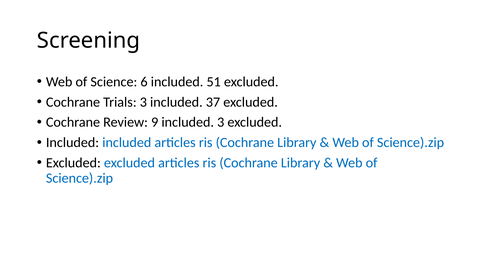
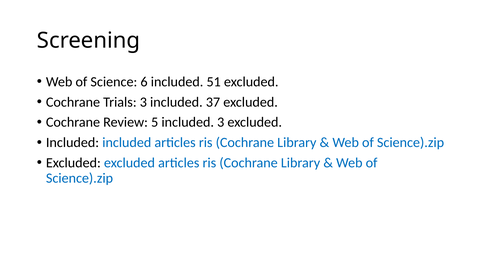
9: 9 -> 5 (155, 122)
